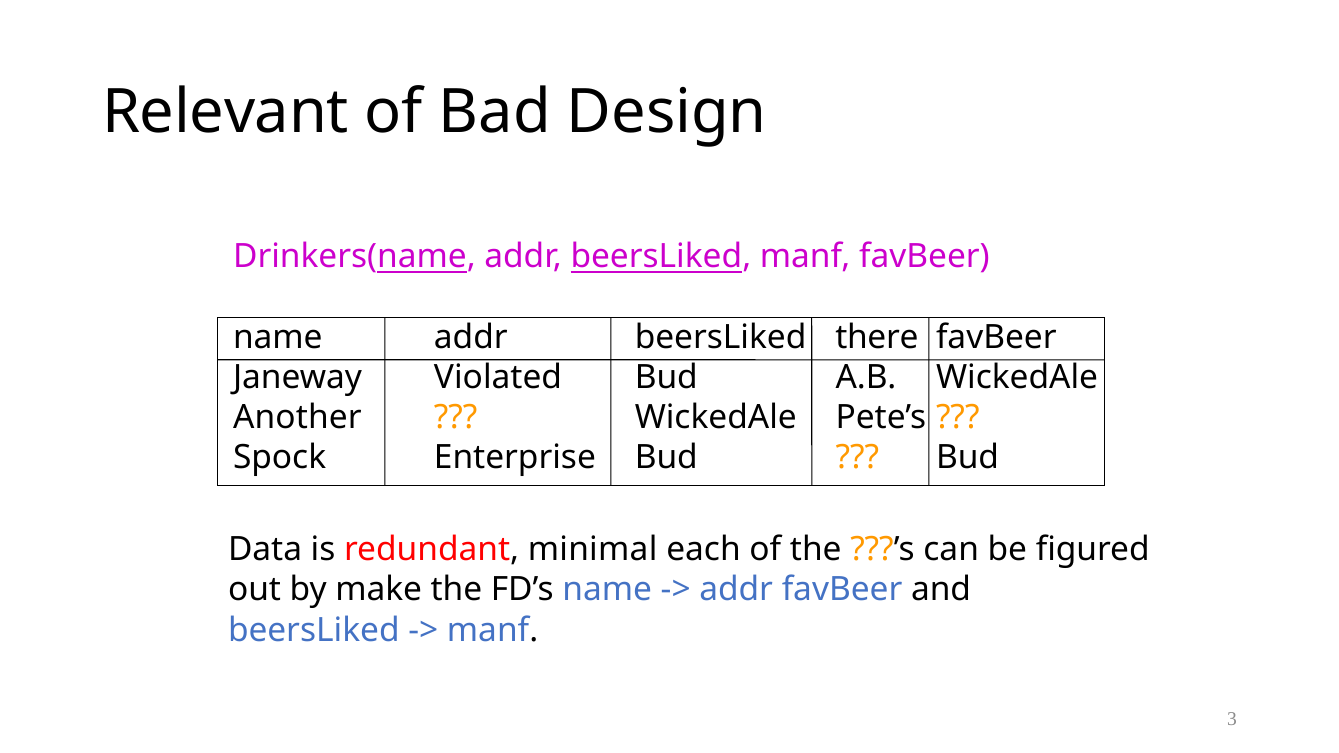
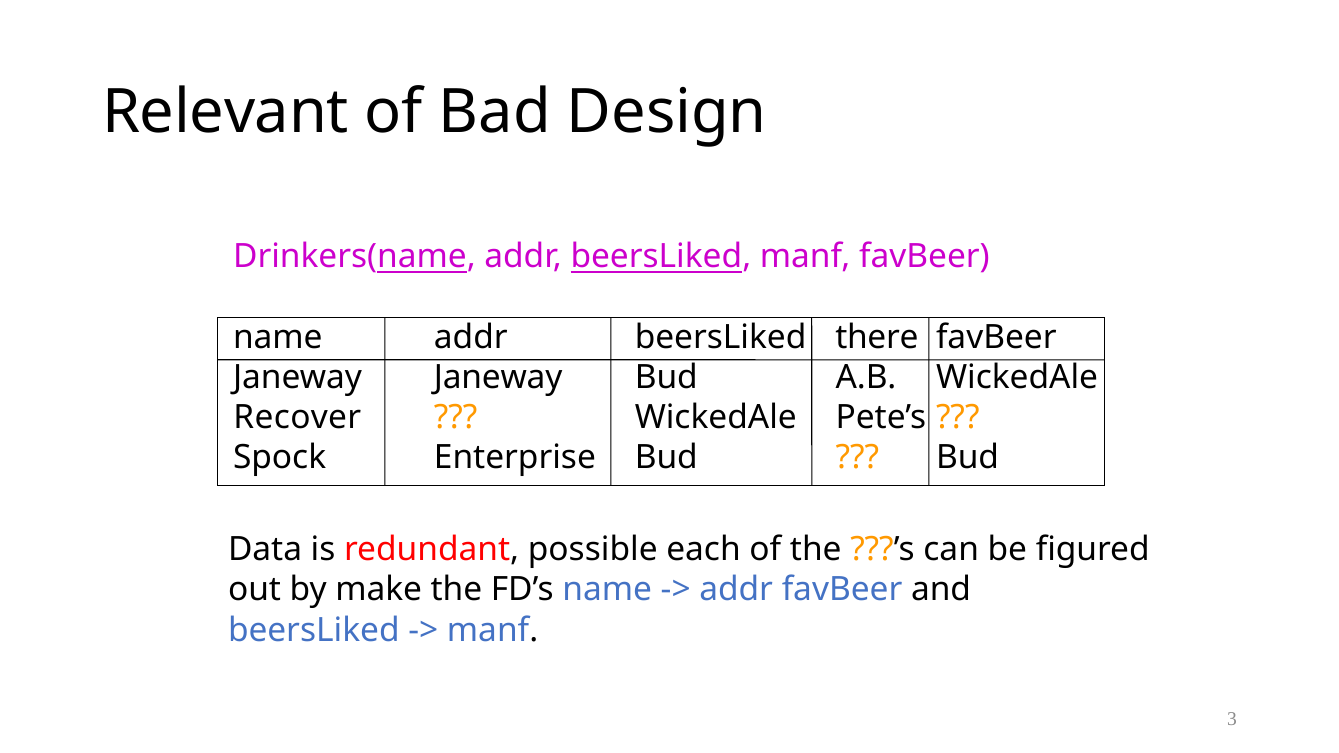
Janeway Violated: Violated -> Janeway (498, 377)
Another: Another -> Recover (297, 418)
minimal: minimal -> possible (593, 550)
